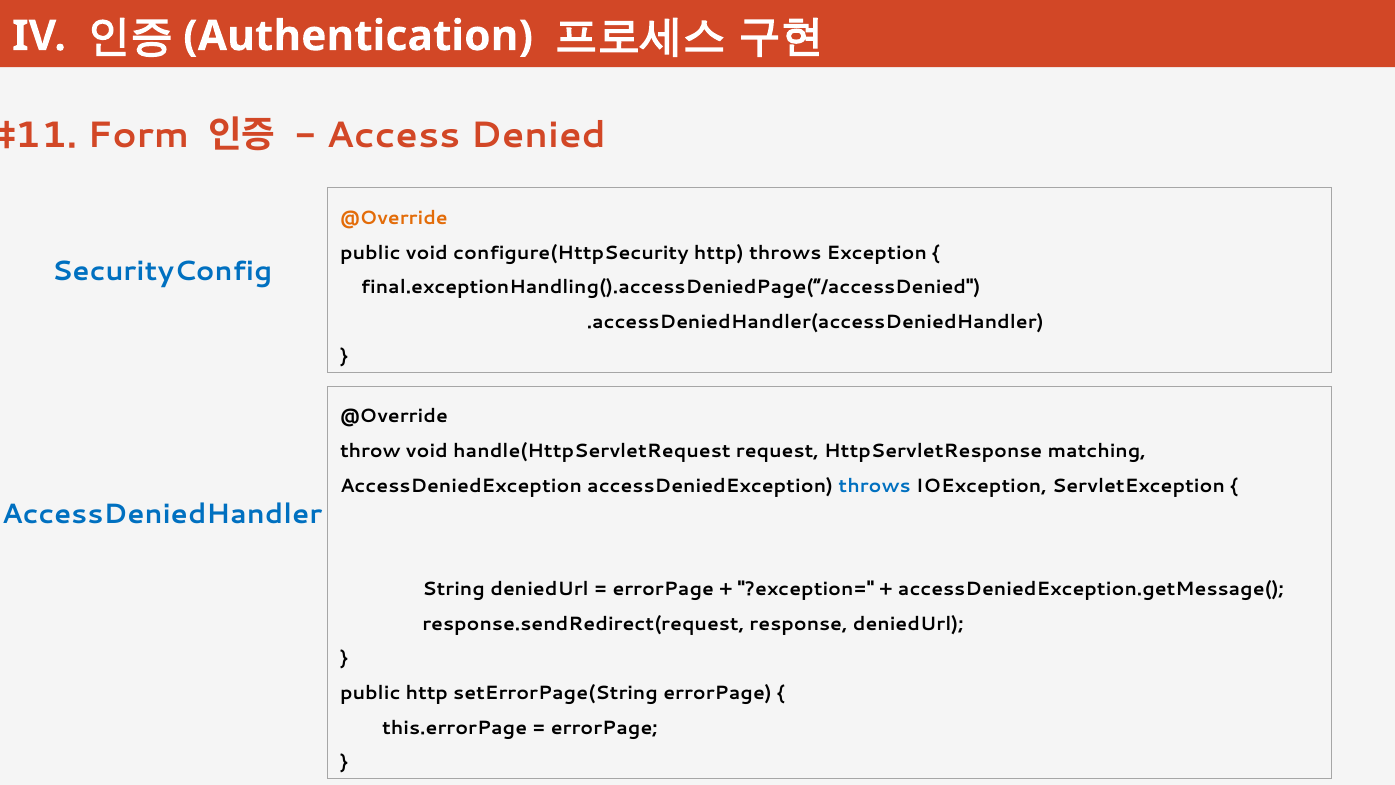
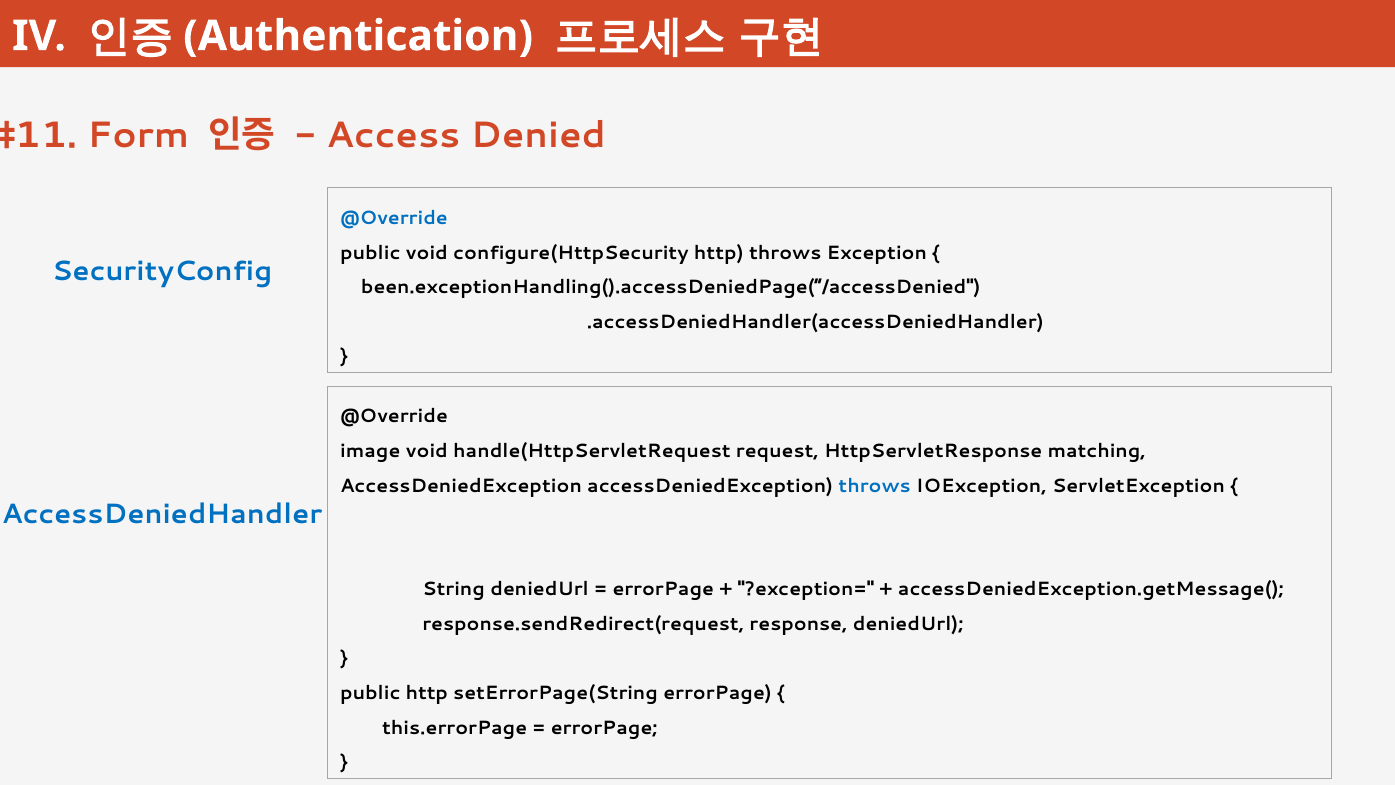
@Override colour: orange -> blue (394, 218)
final.exceptionHandling().accessDeniedPage(“/accessDenied: final.exceptionHandling().accessDeniedPage(“/accessDenied -> been.exceptionHandling().accessDeniedPage(“/accessDenied (671, 287)
throw: throw -> image (370, 451)
